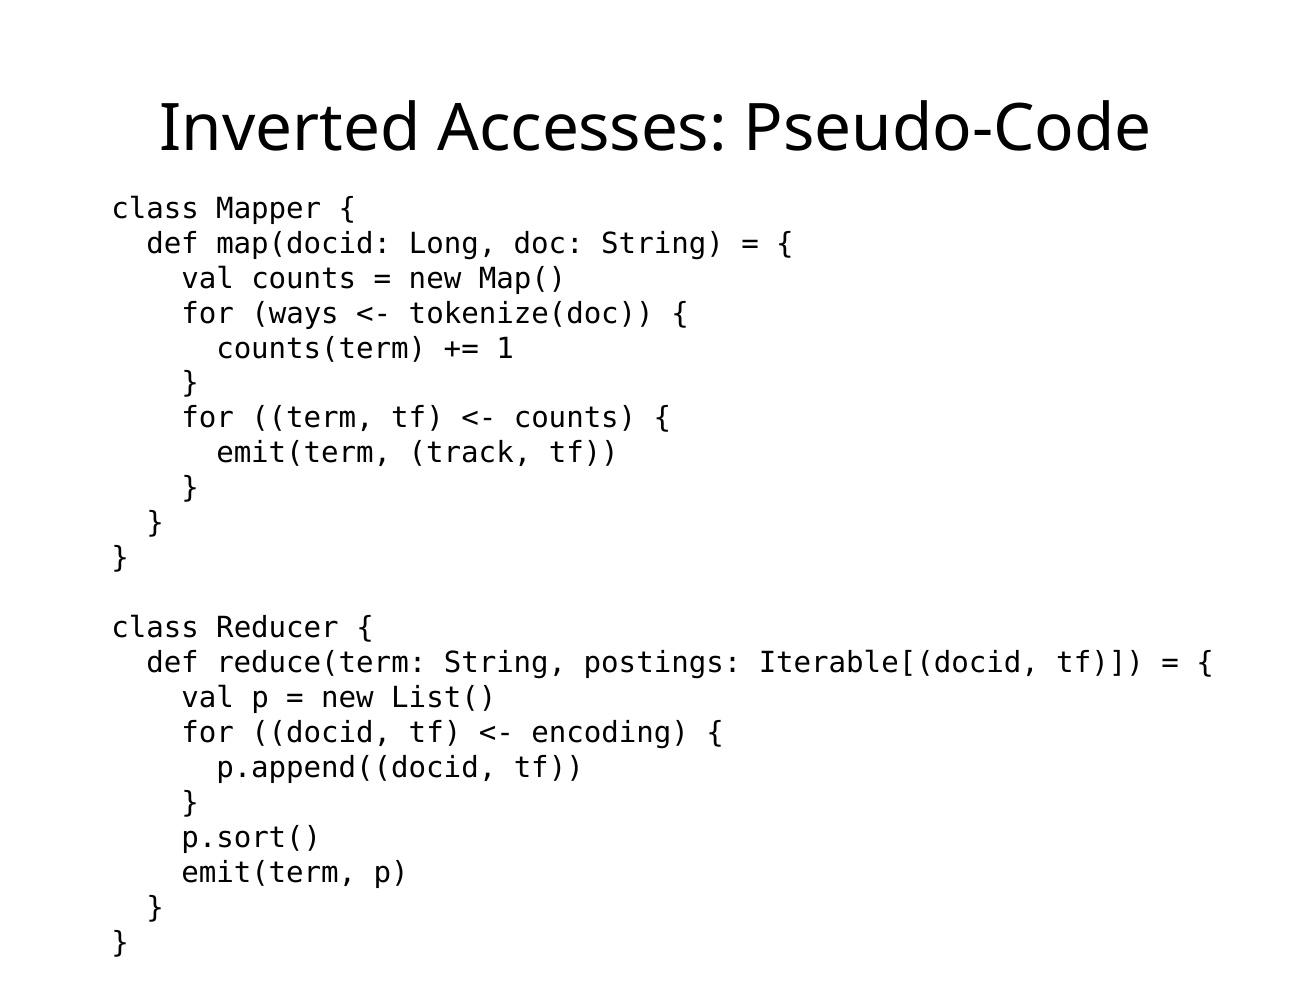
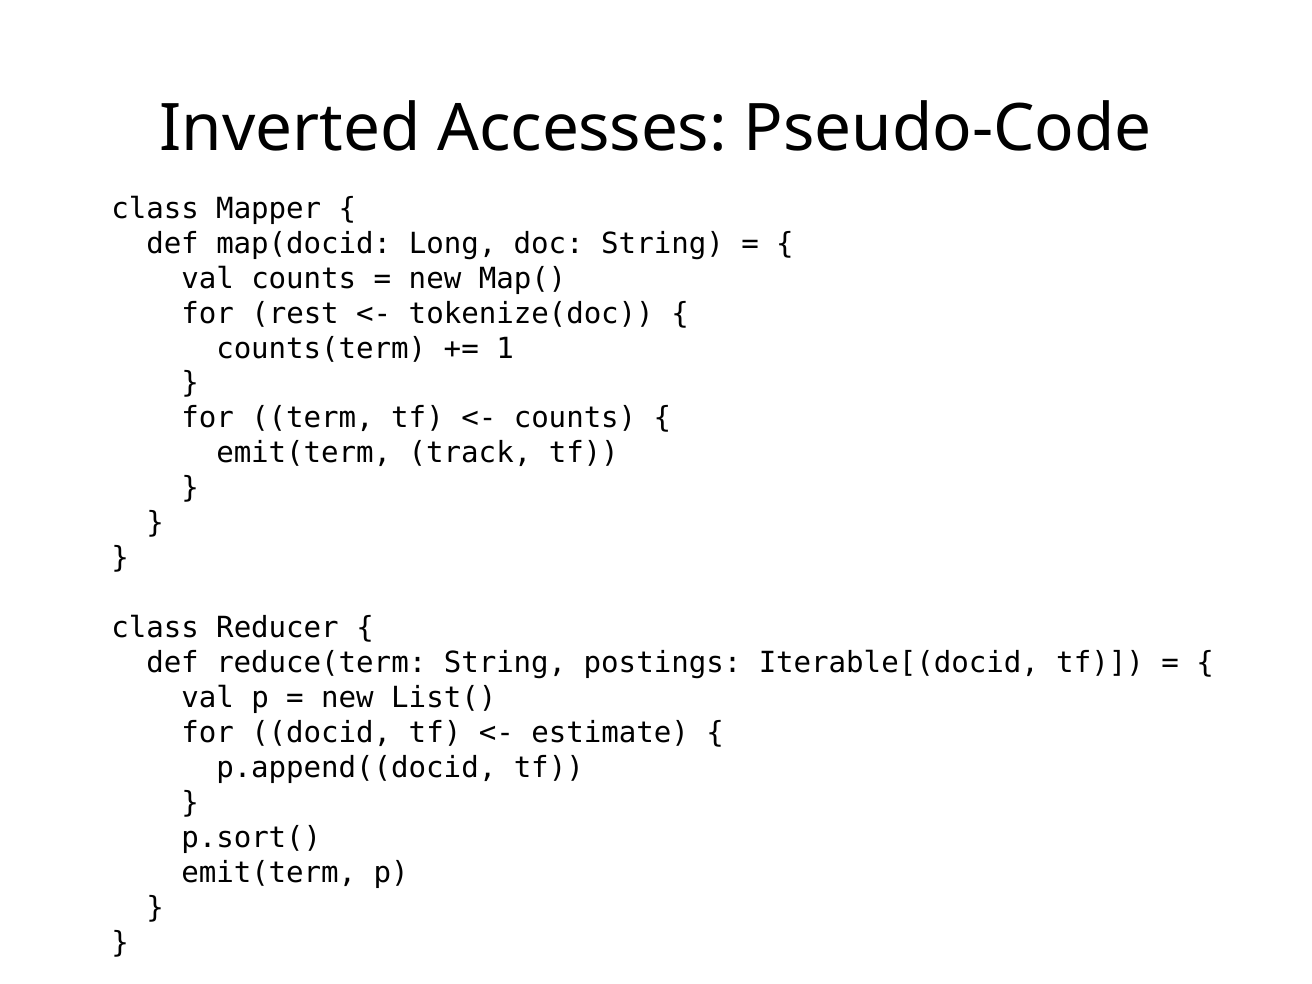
ways: ways -> rest (295, 313)
encoding: encoding -> estimate (610, 733)
